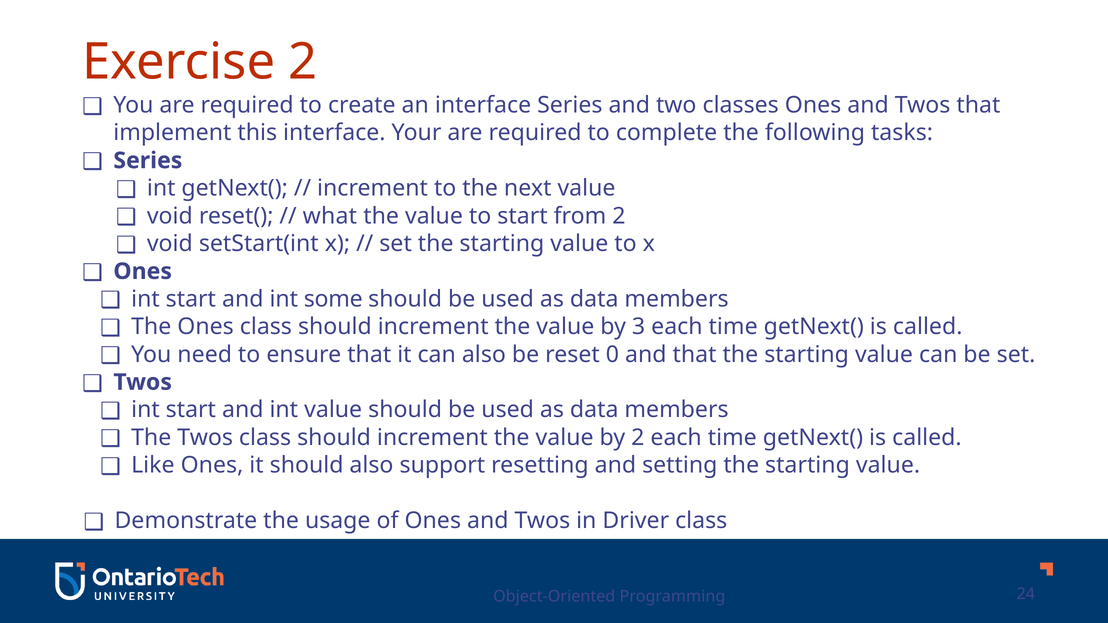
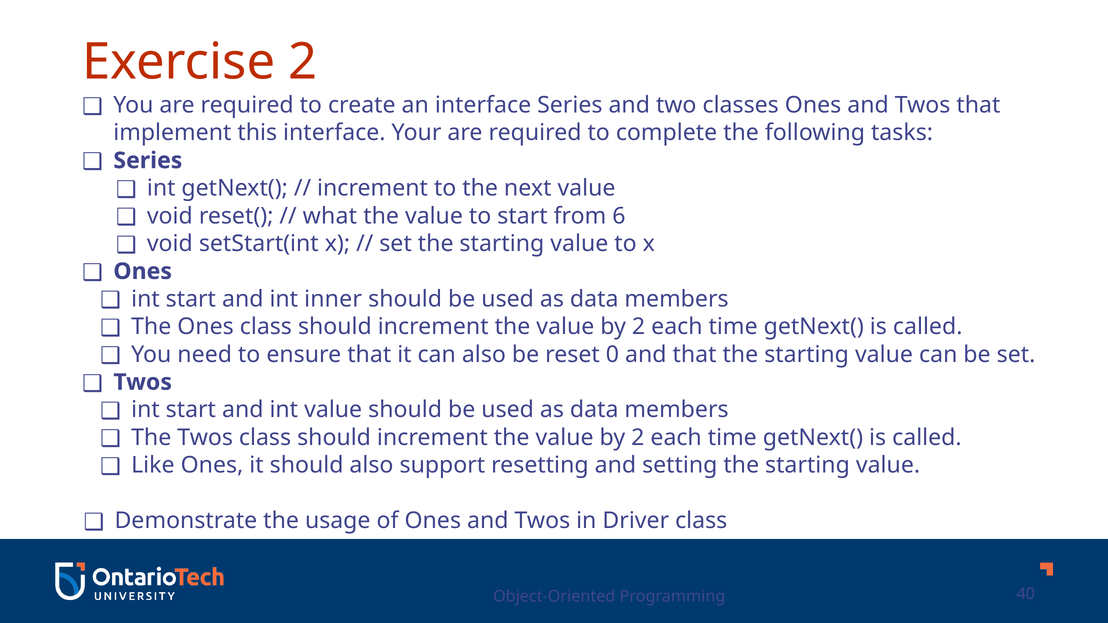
from 2: 2 -> 6 (619, 216)
some: some -> inner (333, 299)
3: 3 -> 2 (639, 327)
24: 24 -> 40 (1026, 594)
